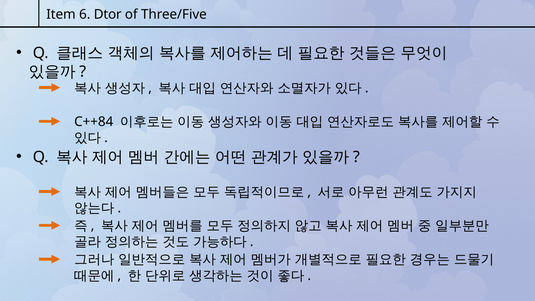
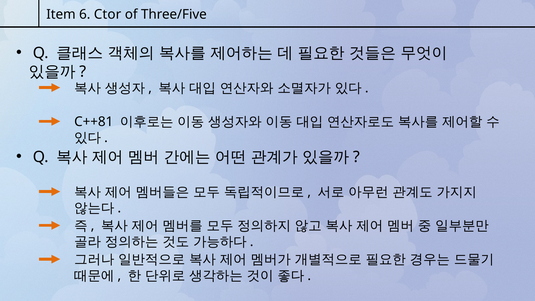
Dtor: Dtor -> Ctor (108, 14)
C++84: C++84 -> C++81 (94, 122)
